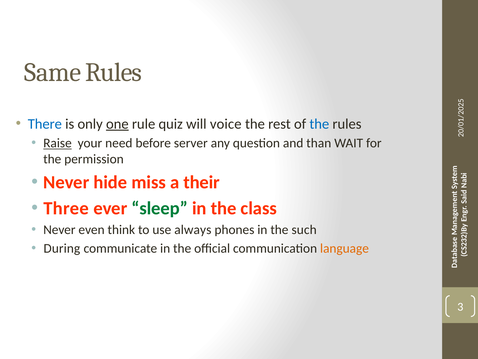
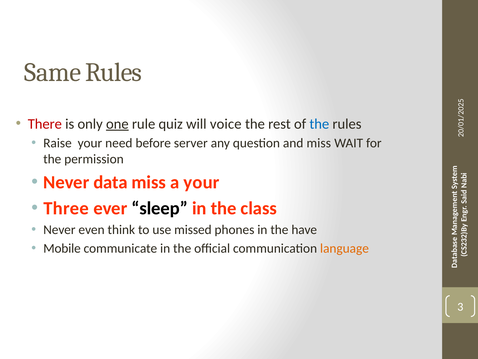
There colour: blue -> red (45, 124)
Raise underline: present -> none (57, 143)
and than: than -> miss (319, 143)
hide: hide -> data (110, 182)
a their: their -> your (201, 182)
sleep colour: green -> black (160, 208)
always: always -> missed (193, 230)
such: such -> have (304, 230)
During: During -> Mobile (62, 248)
